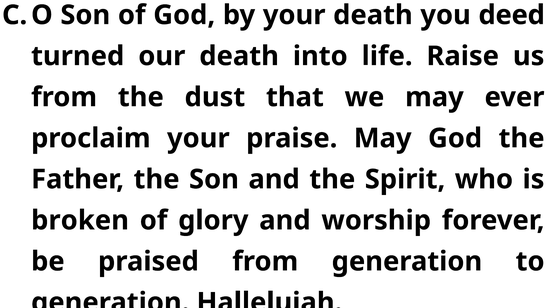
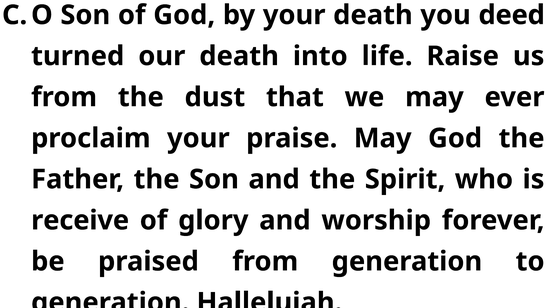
broken: broken -> receive (80, 220)
